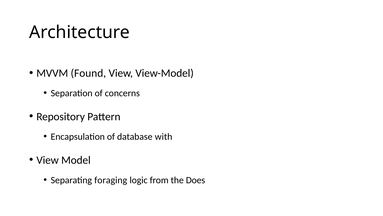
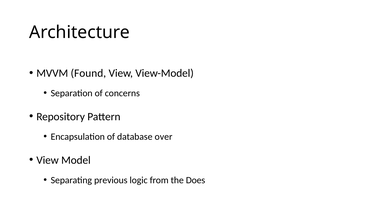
with: with -> over (164, 136)
foraging: foraging -> previous (111, 180)
